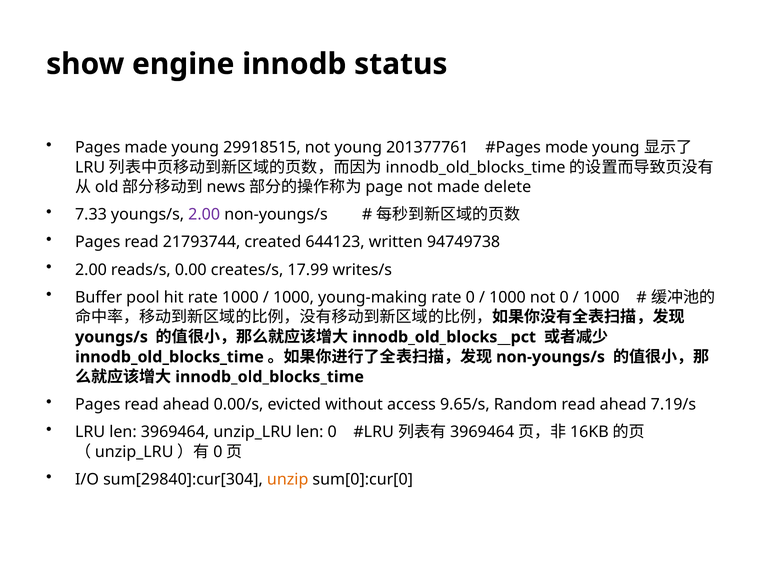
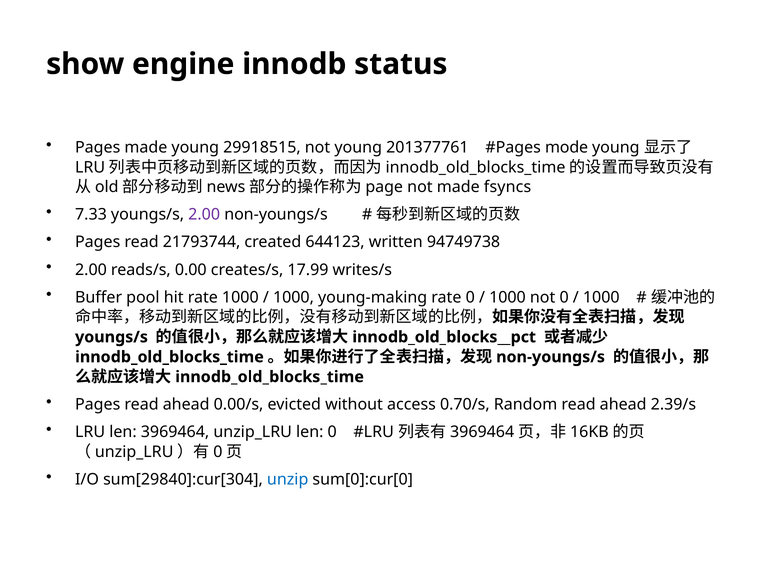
delete: delete -> fsyncs (508, 187)
9.65/s: 9.65/s -> 0.70/s (465, 405)
7.19/s: 7.19/s -> 2.39/s (673, 405)
unzip colour: orange -> blue (288, 480)
